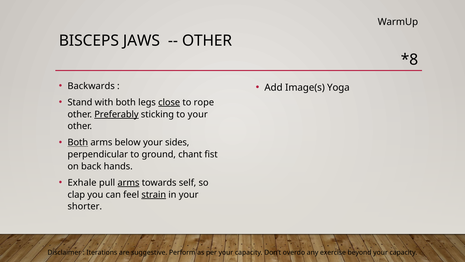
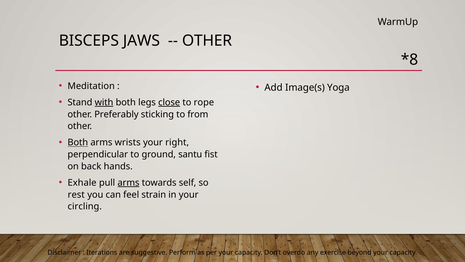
Backwards: Backwards -> Meditation (91, 86)
with underline: none -> present (104, 102)
Preferably underline: present -> none (116, 114)
to your: your -> from (198, 114)
below: below -> wrists (128, 142)
sides: sides -> right (177, 142)
chant: chant -> santu (190, 154)
clap: clap -> rest (76, 194)
strain underline: present -> none (154, 194)
shorter: shorter -> circling (85, 206)
